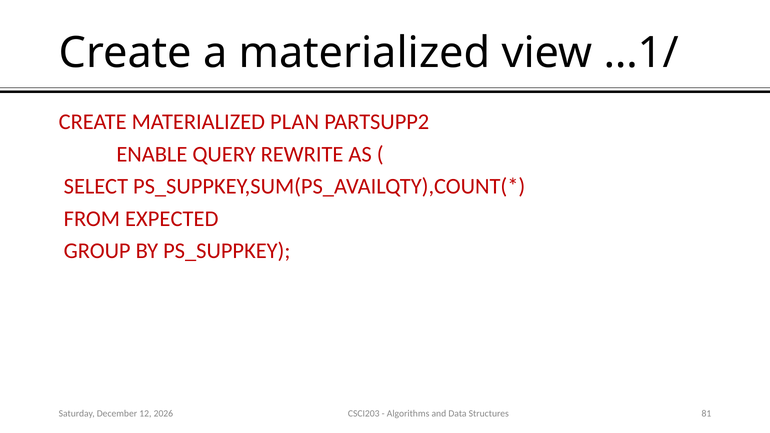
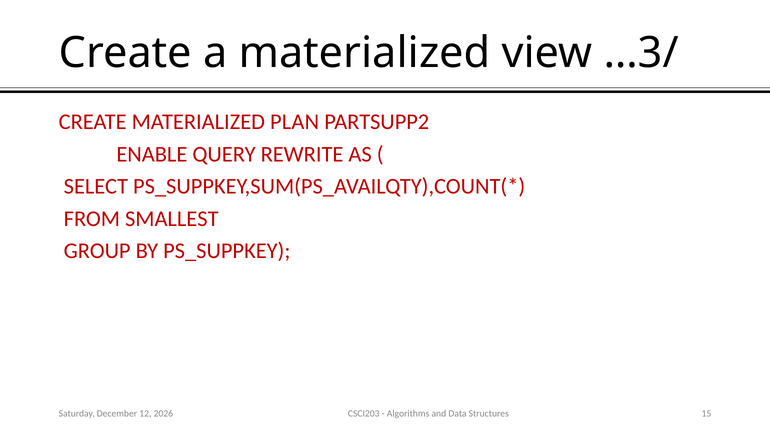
…1/: …1/ -> …3/ (641, 53)
EXPECTED: EXPECTED -> SMALLEST (172, 219)
81: 81 -> 15 (706, 414)
